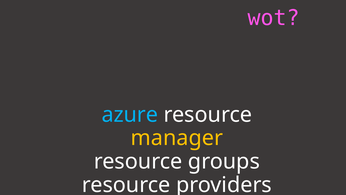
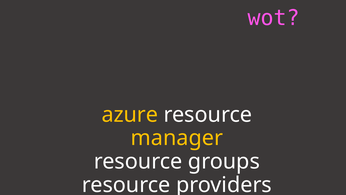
azure colour: light blue -> yellow (130, 114)
